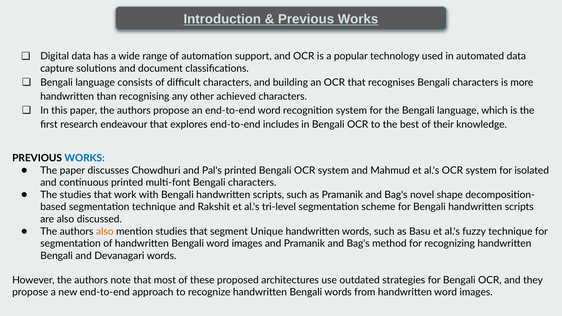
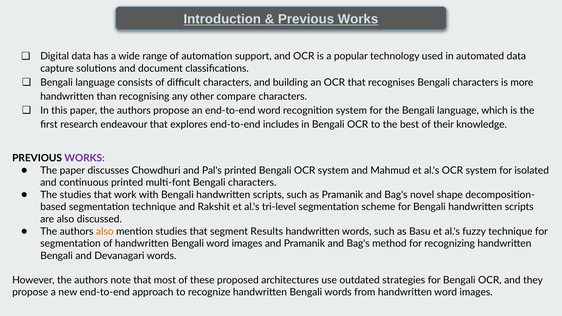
achieved: achieved -> compare (236, 97)
WORKS colour: blue -> purple (85, 158)
Unique: Unique -> Results (267, 231)
